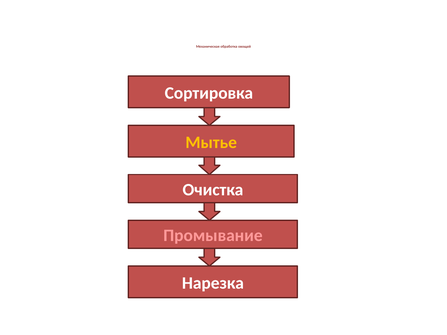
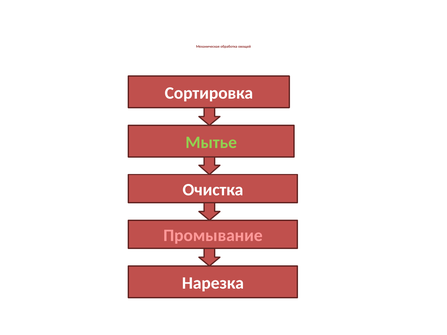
Мытье colour: yellow -> light green (211, 142)
